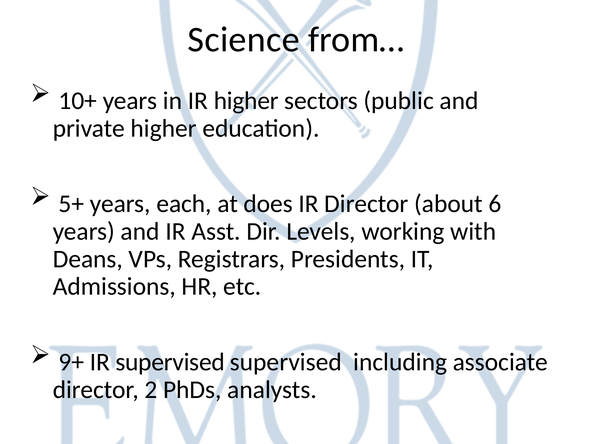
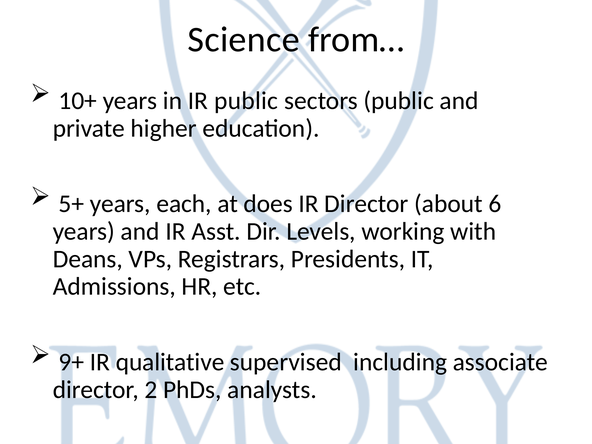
IR higher: higher -> public (246, 101)
IR supervised: supervised -> qualitative (170, 362)
